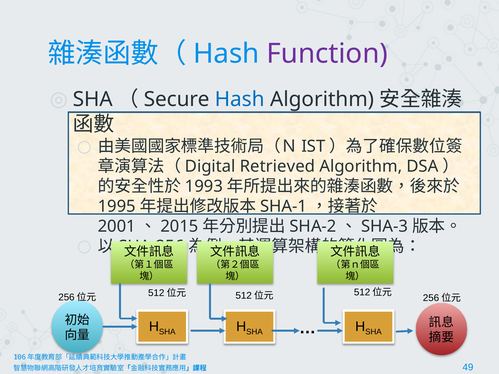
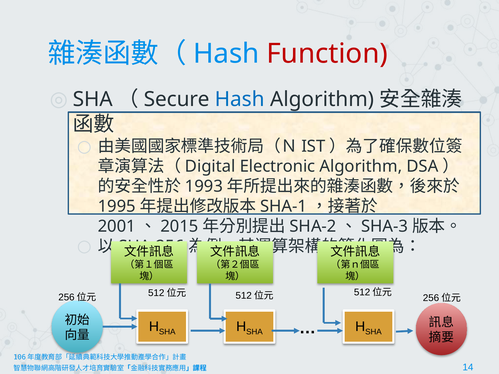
Function colour: purple -> red (327, 54)
Retrieved: Retrieved -> Electronic (278, 167)
49: 49 -> 14 (468, 368)
